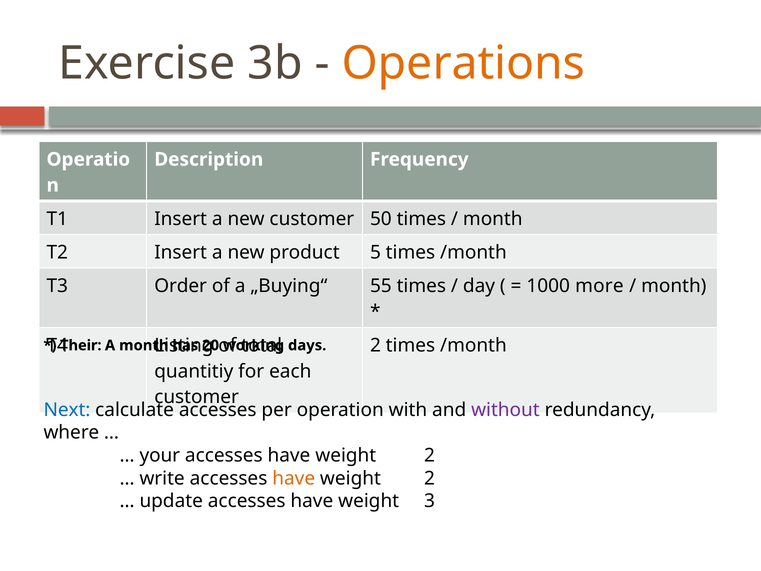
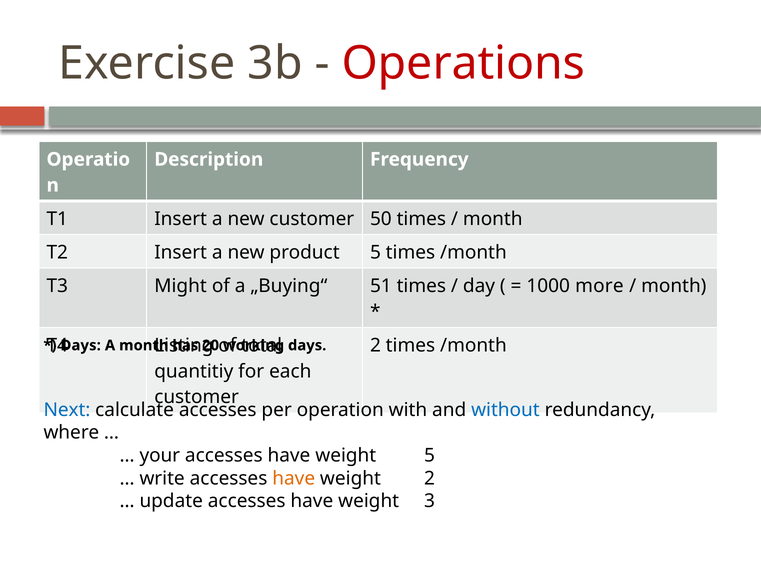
Operations colour: orange -> red (463, 63)
Order: Order -> Might (181, 286)
55: 55 -> 51 (381, 286)
Their: Their -> Days (81, 345)
without colour: purple -> blue (505, 410)
2: 2 -> 5 (429, 455)
